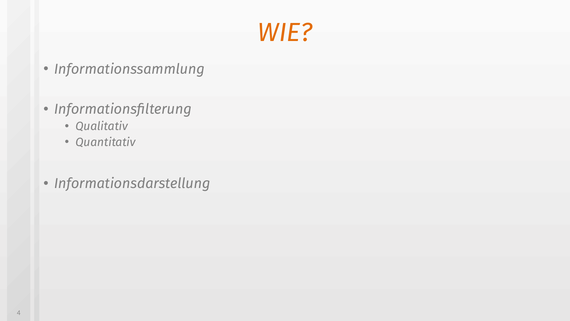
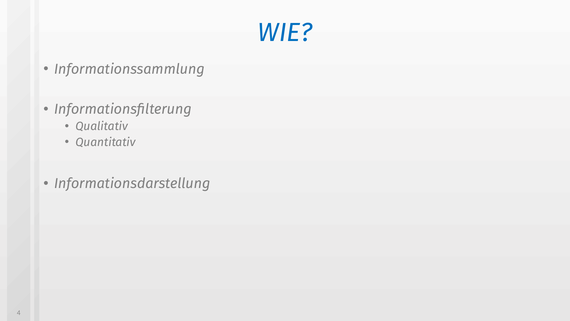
WIE colour: orange -> blue (285, 33)
